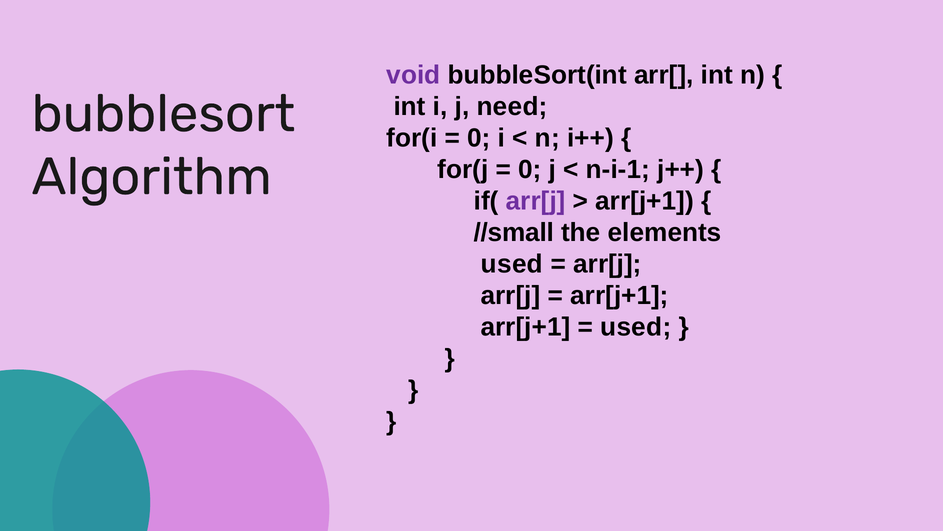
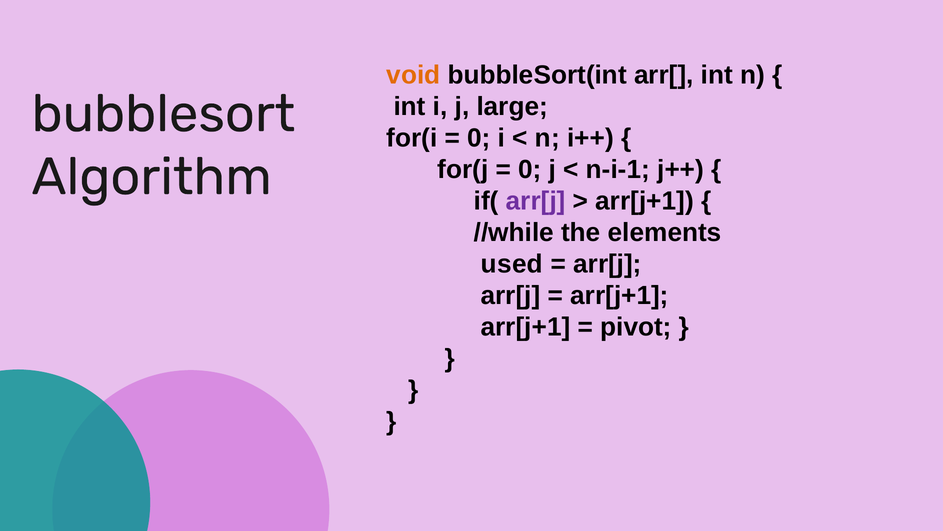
void colour: purple -> orange (413, 75)
need: need -> large (512, 107)
//small: //small -> //while (514, 232)
used: used -> pivot (636, 327)
